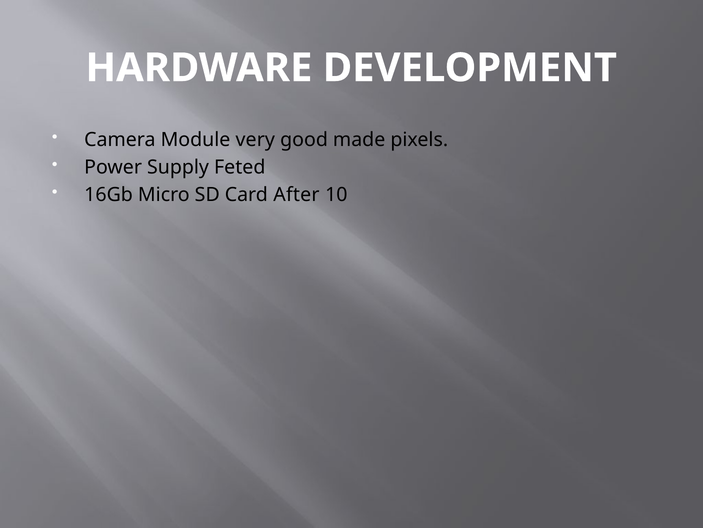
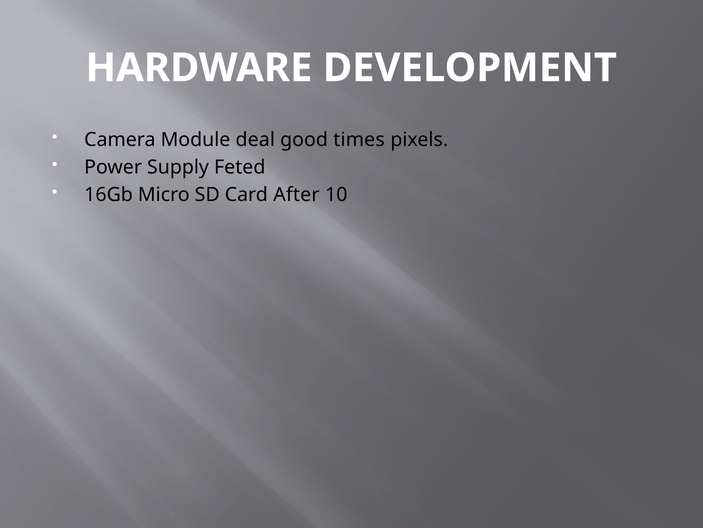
very: very -> deal (255, 140)
made: made -> times (359, 140)
